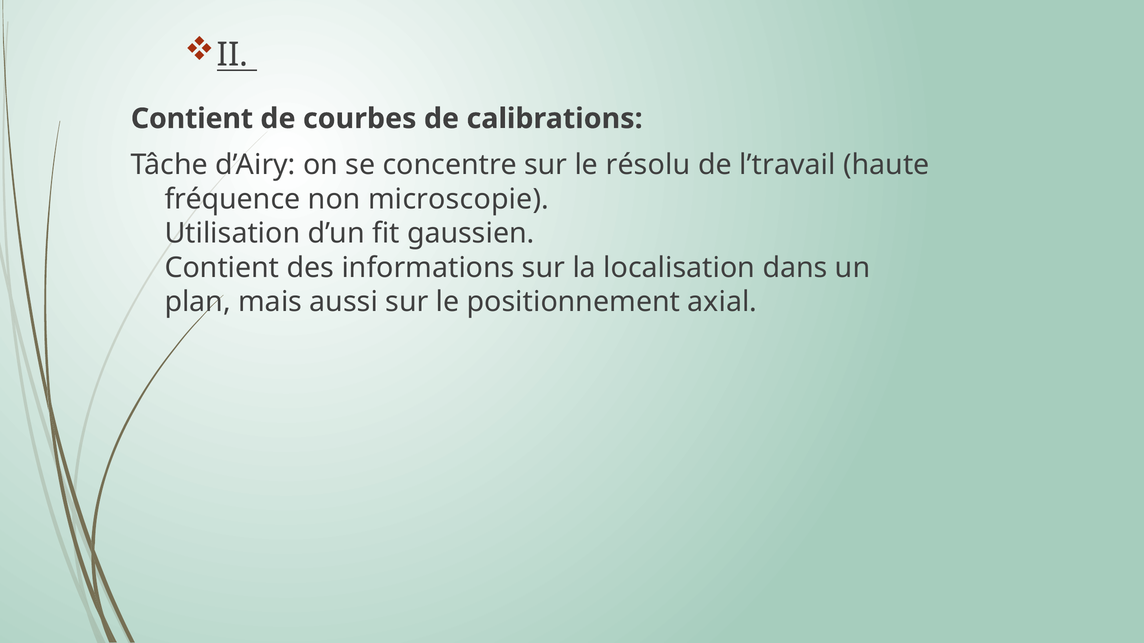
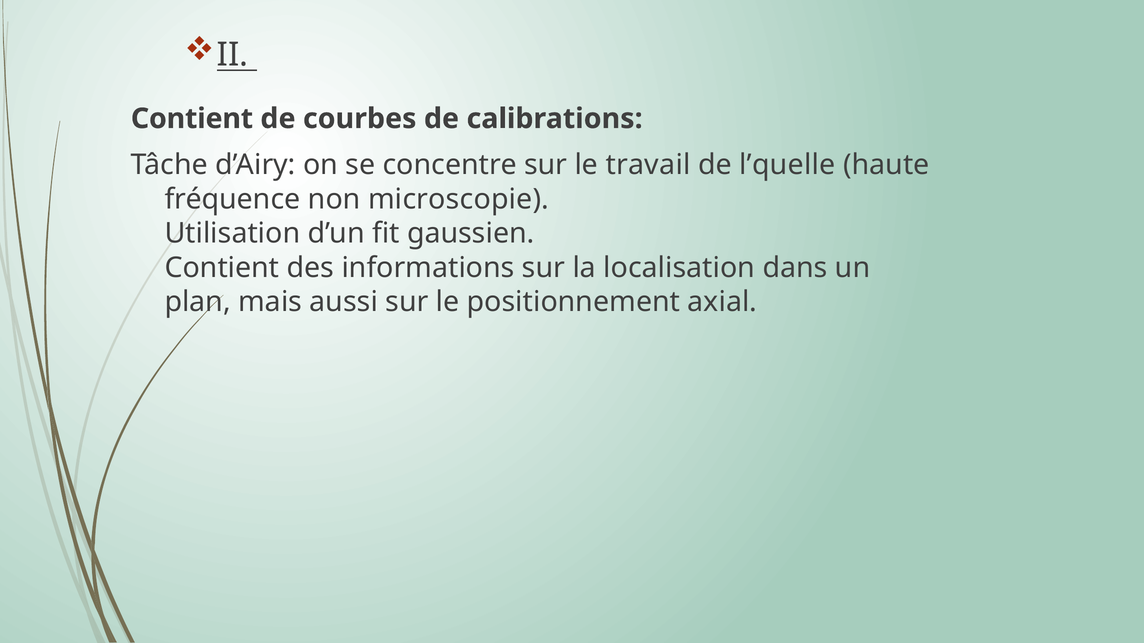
résolu: résolu -> travail (648, 165)
l’travail: l’travail -> l’quelle (787, 165)
